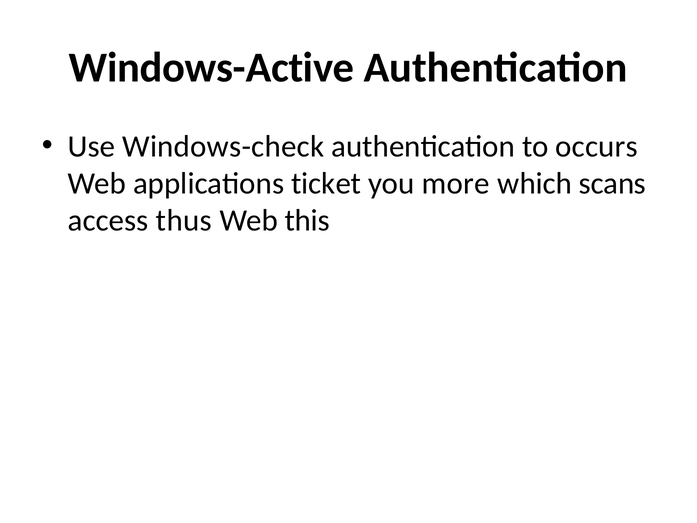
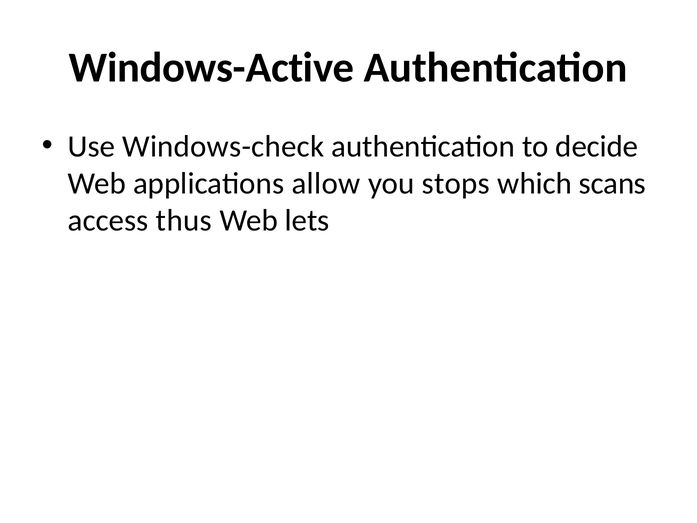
occurs: occurs -> decide (597, 146)
ticket: ticket -> allow (326, 183)
more: more -> stops (456, 183)
this: this -> lets (307, 221)
